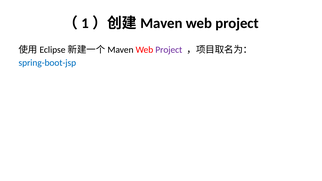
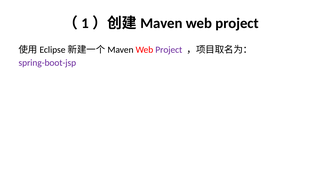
spring-boot-jsp colour: blue -> purple (47, 63)
